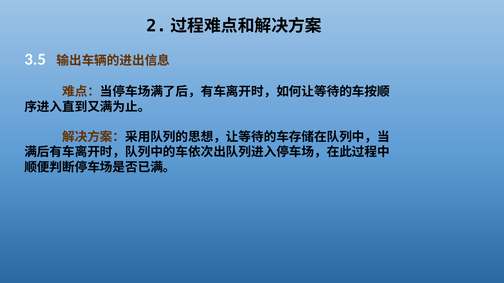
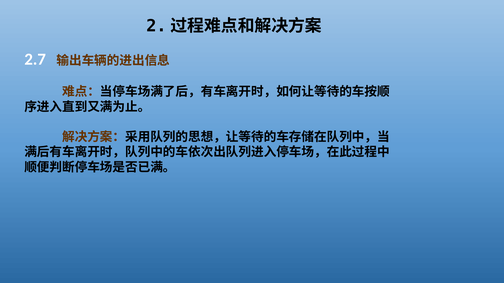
3.5: 3.5 -> 2.7 (35, 59)
